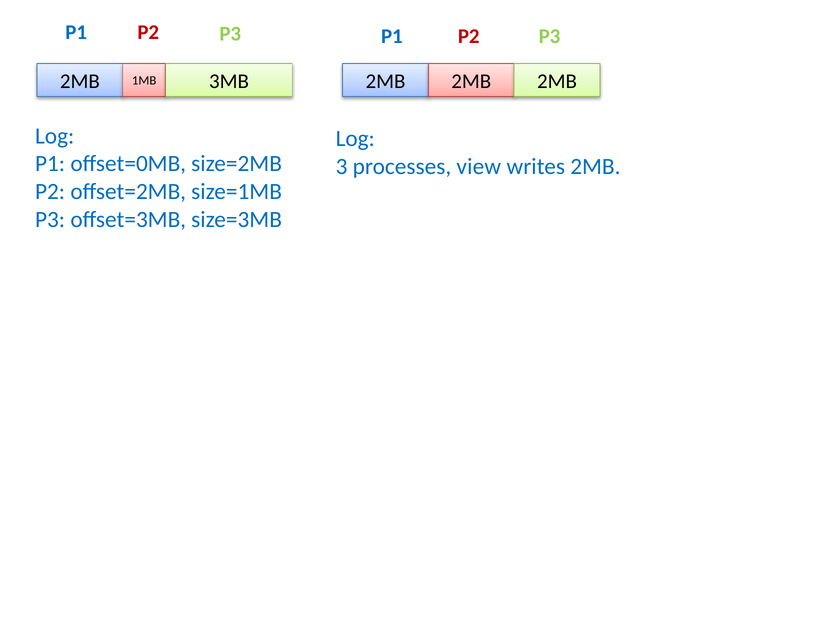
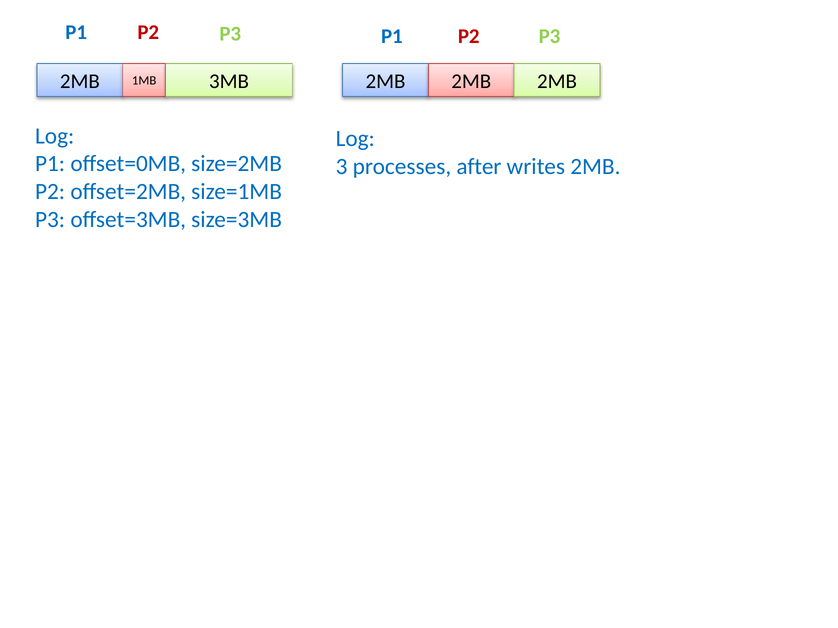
view: view -> after (479, 167)
